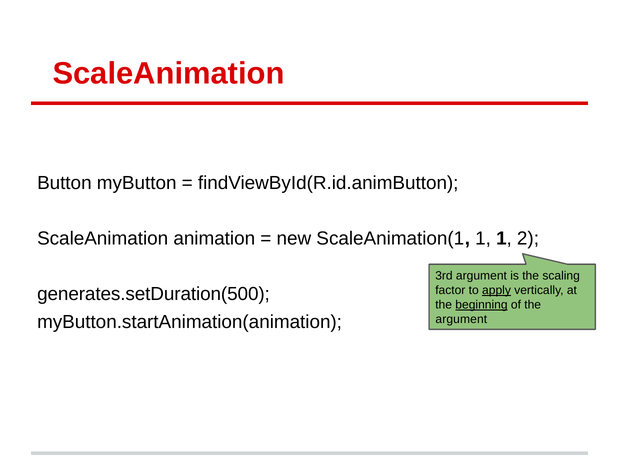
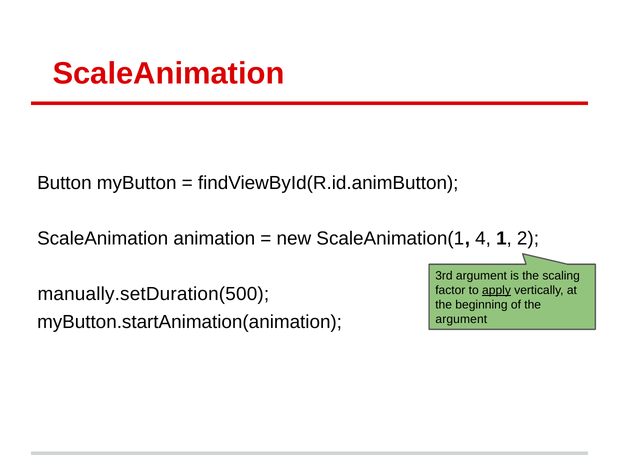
ScaleAnimation(1 1: 1 -> 4 (483, 239)
generates.setDuration(500: generates.setDuration(500 -> manually.setDuration(500 (153, 294)
beginning underline: present -> none (481, 305)
